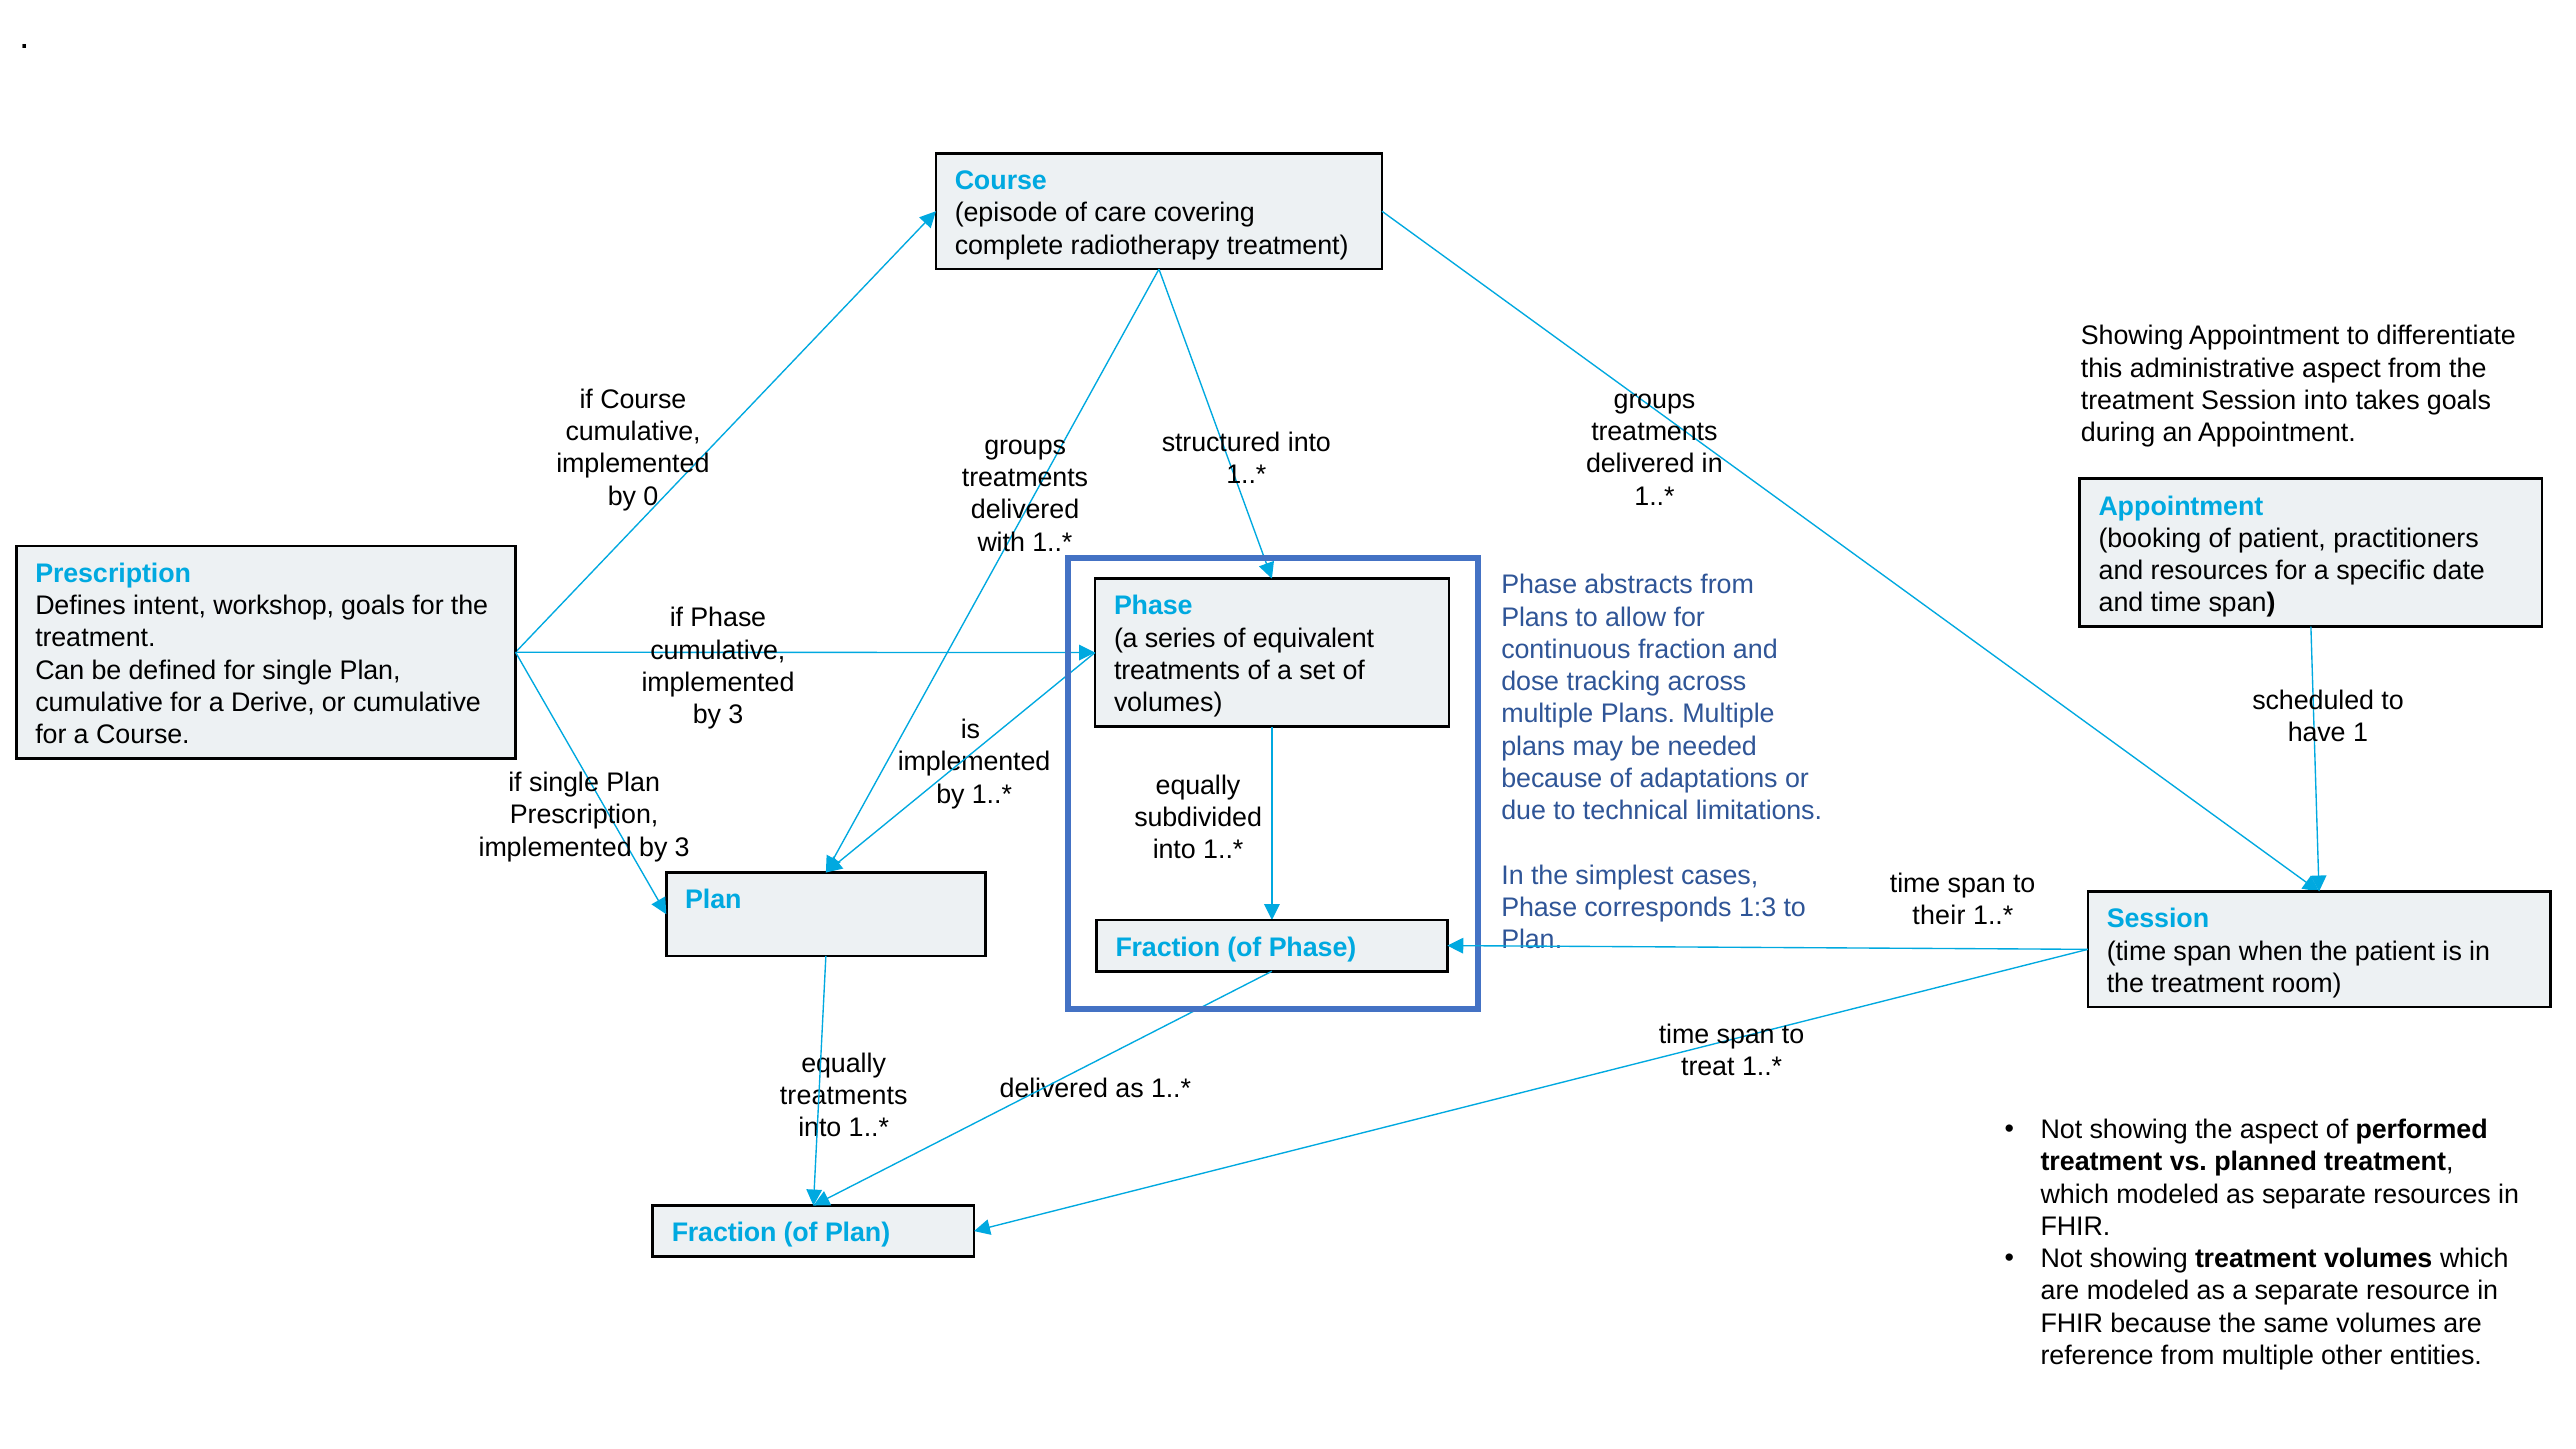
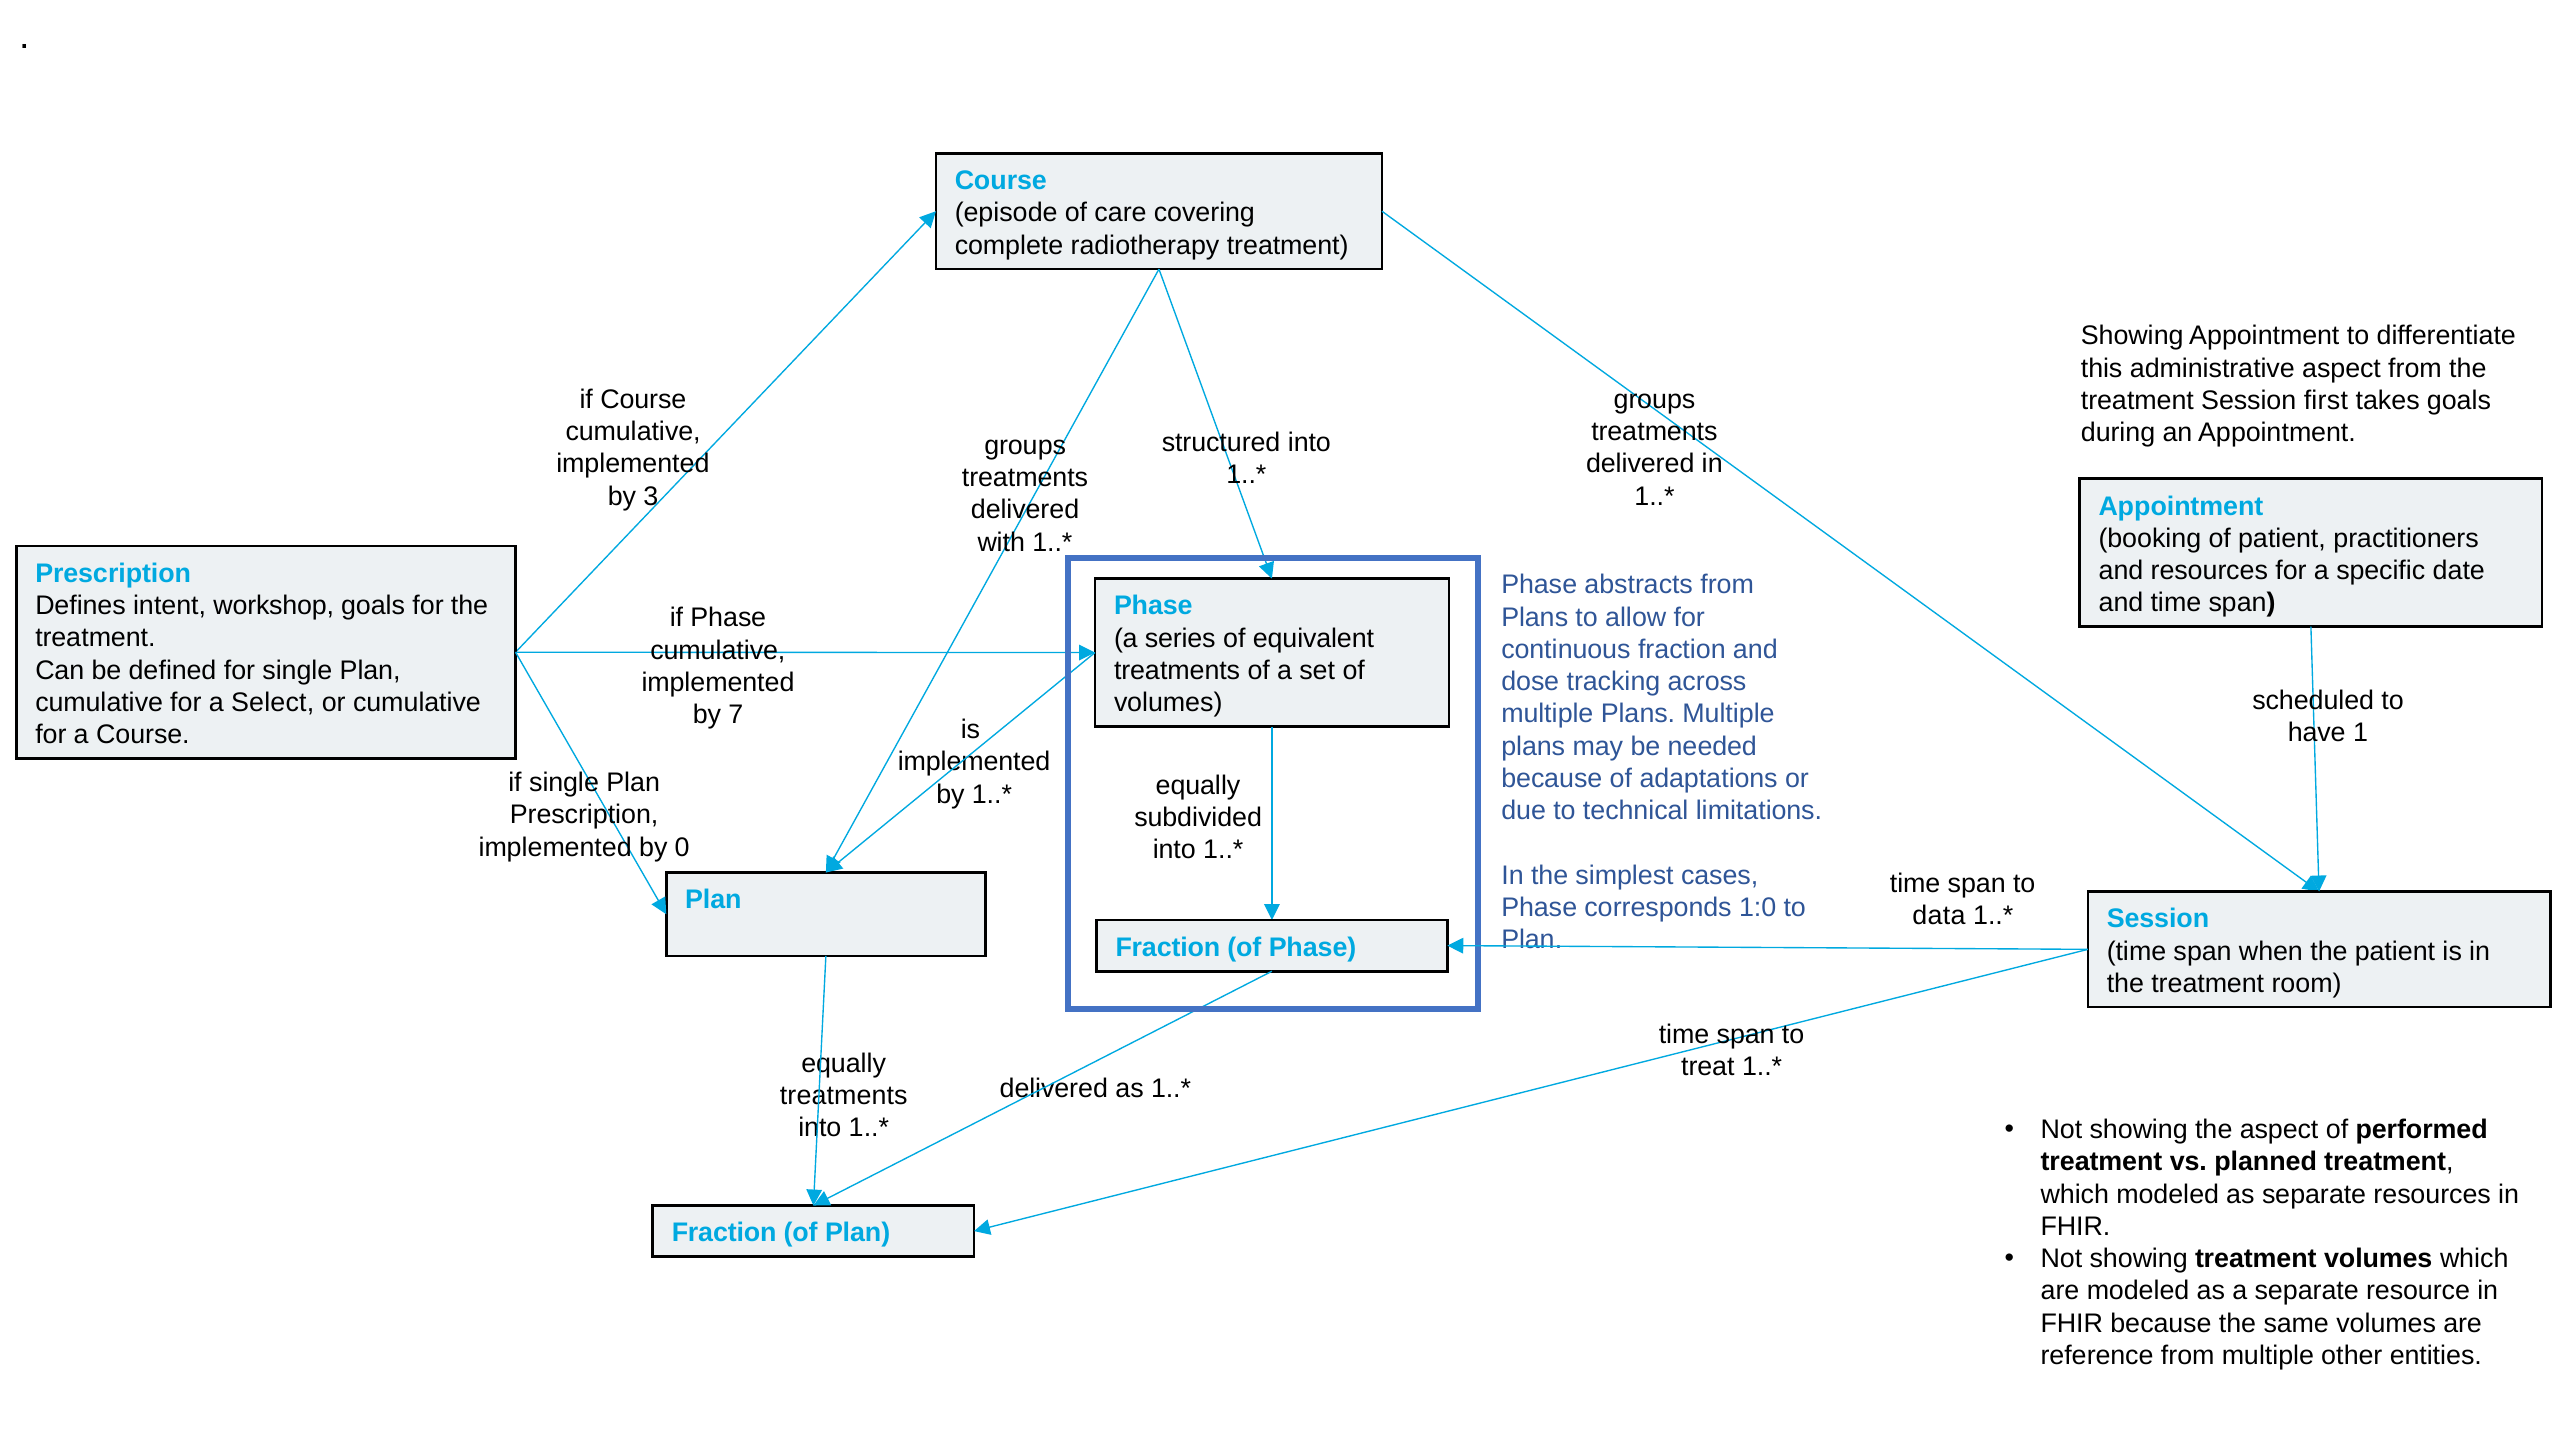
Session into: into -> first (2326, 400)
0: 0 -> 3 (651, 496)
Derive: Derive -> Select (273, 702)
3: 3 -> 7 (736, 715)
3: 3 -> 0 (682, 847)
1:3: 1:3 -> 1:0 (1758, 908)
their: their -> data (1939, 915)
